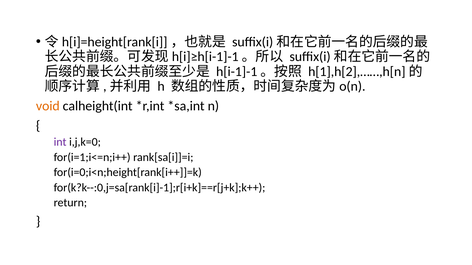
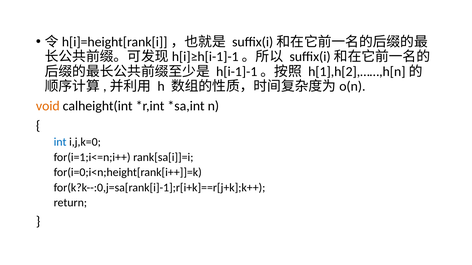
int colour: purple -> blue (60, 142)
